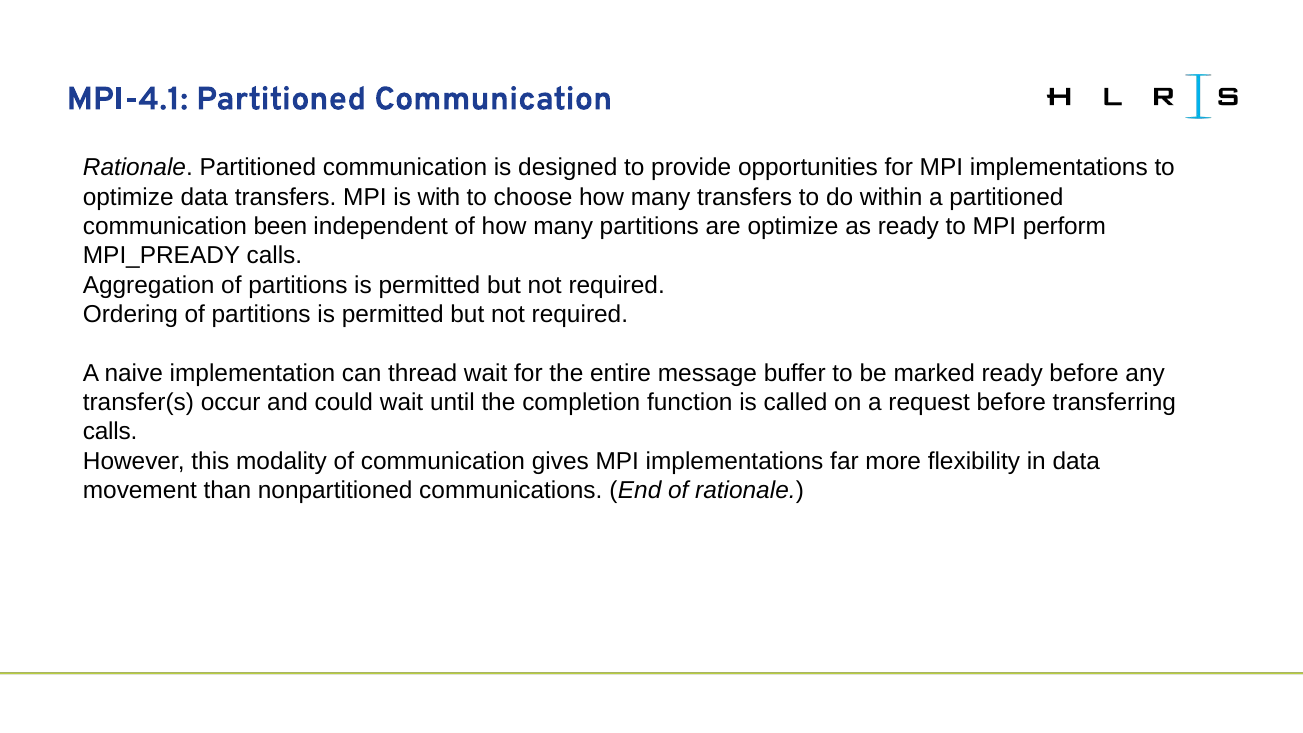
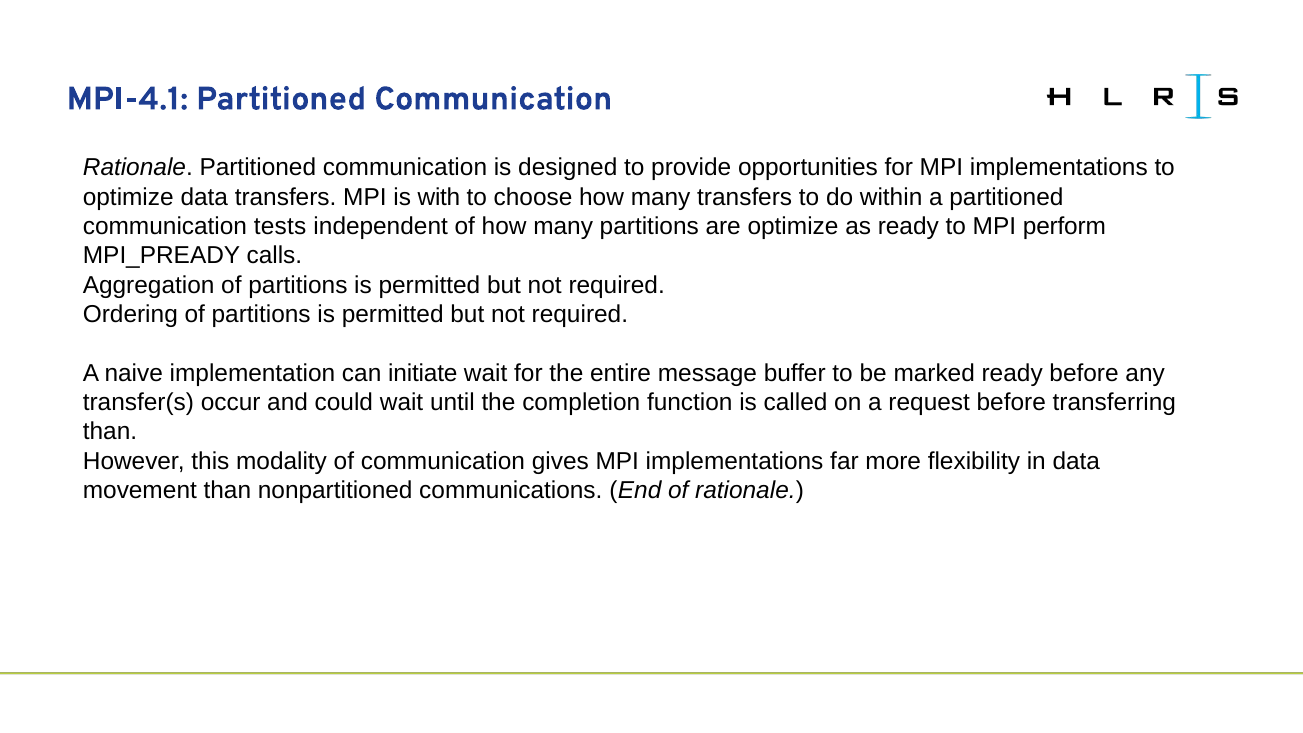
been: been -> tests (280, 226)
thread: thread -> initiate (423, 373)
calls: calls -> than (110, 432)
